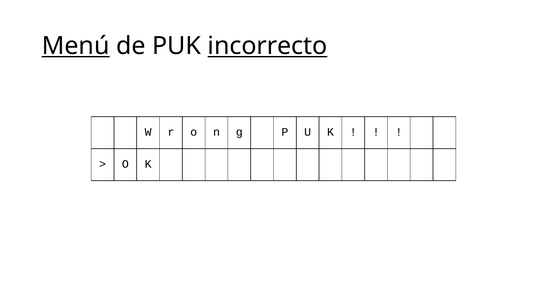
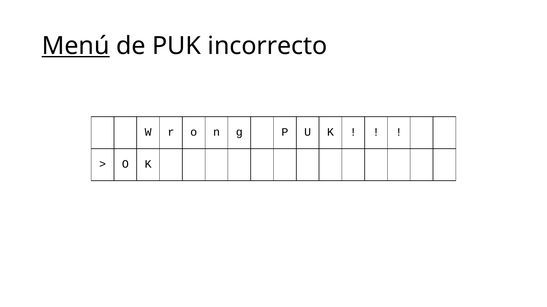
incorrecto underline: present -> none (268, 46)
